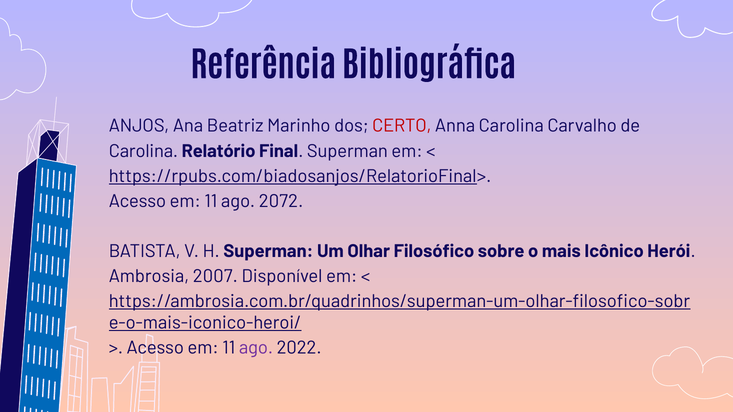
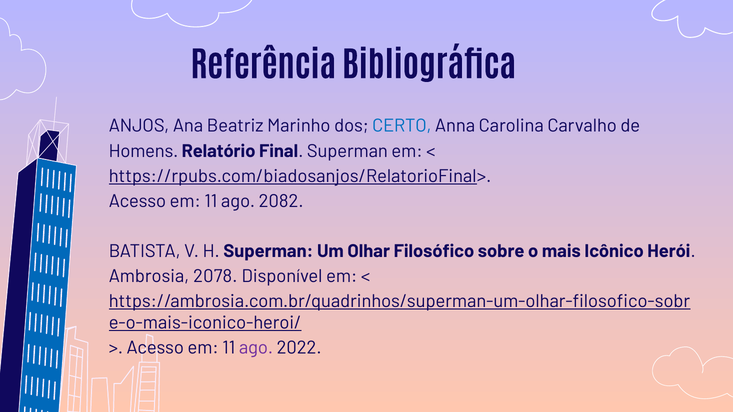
CERTO colour: red -> blue (402, 126)
Carolina: Carolina -> Homens (143, 151)
2072: 2072 -> 2082 (281, 201)
2007: 2007 -> 2078 (215, 276)
